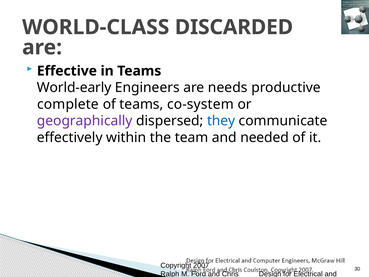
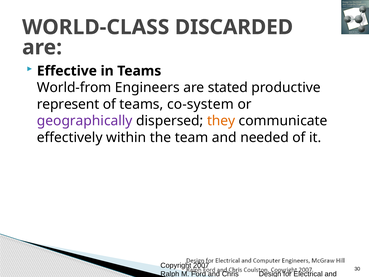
World-early: World-early -> World-from (74, 88)
needs: needs -> stated (228, 88)
complete: complete -> represent (68, 104)
they colour: blue -> orange (221, 121)
